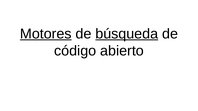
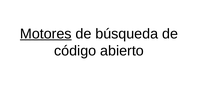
búsqueda underline: present -> none (127, 34)
